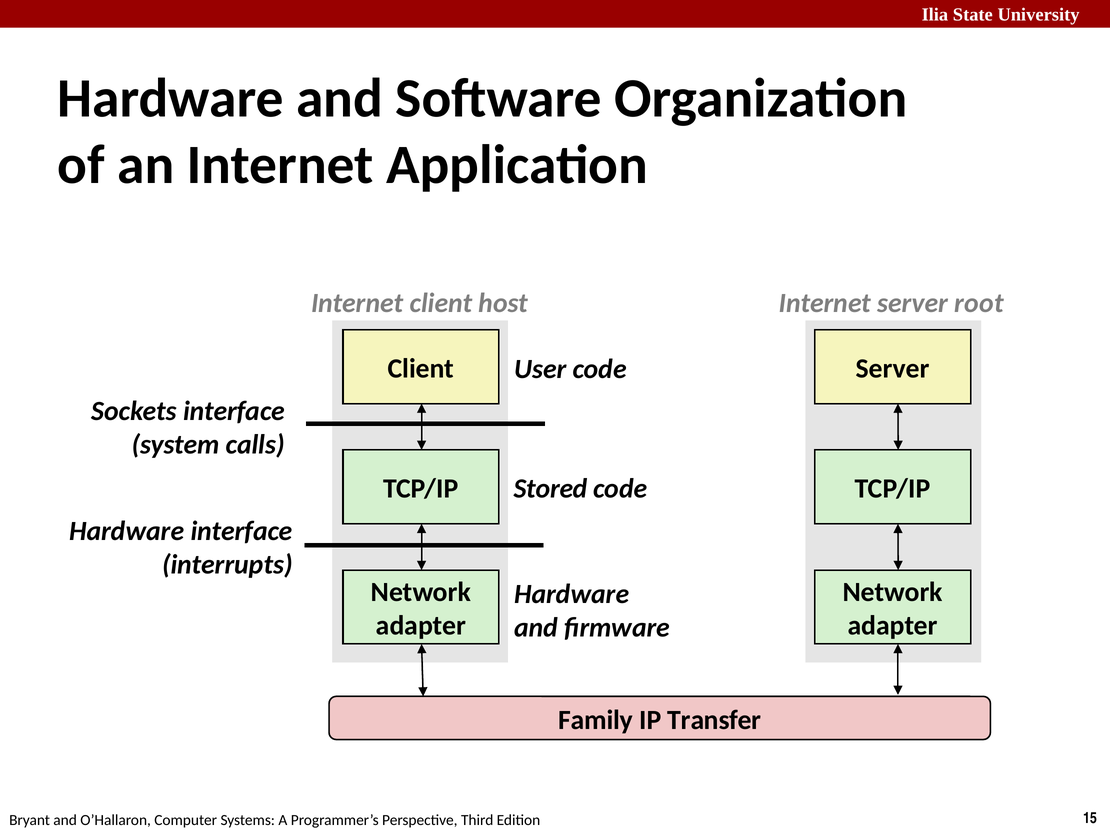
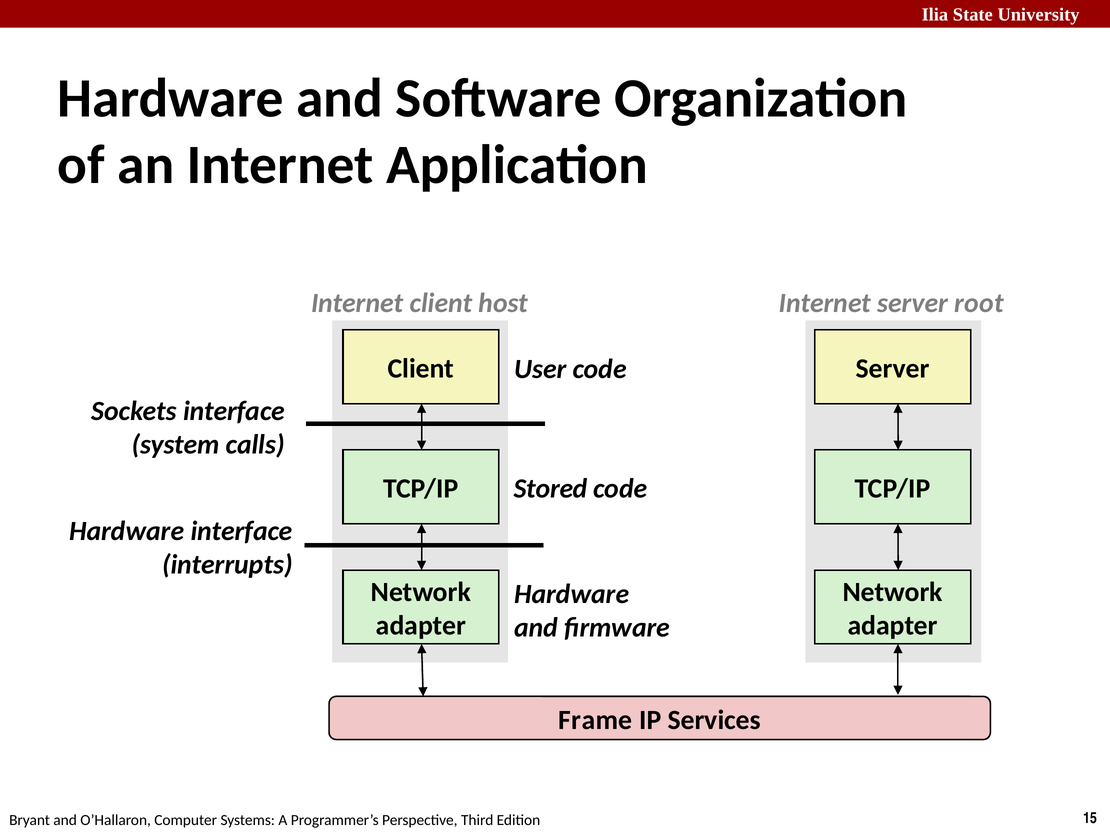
Family: Family -> Frame (595, 720)
Transfer: Transfer -> Services (714, 720)
